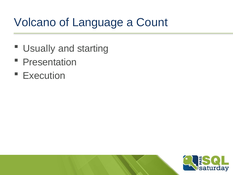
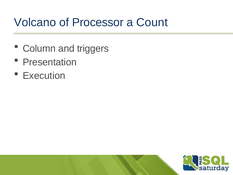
Language: Language -> Processor (98, 22)
Usually: Usually -> Column (39, 48)
starting: starting -> triggers (93, 48)
